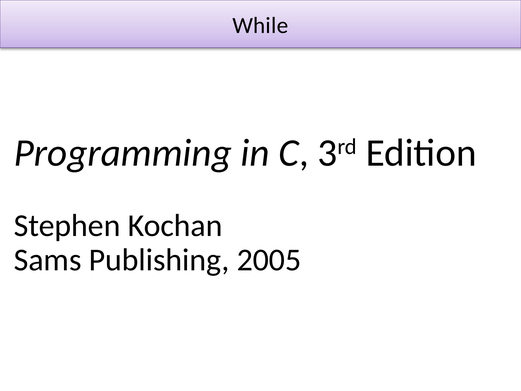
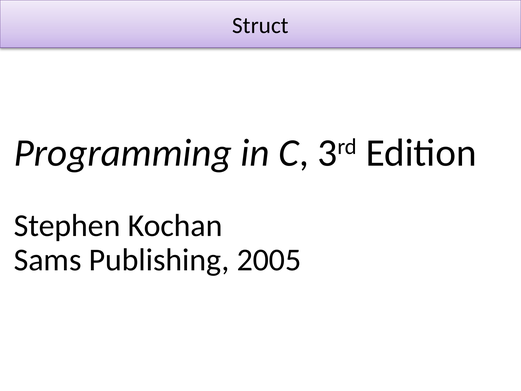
While: While -> Struct (260, 25)
